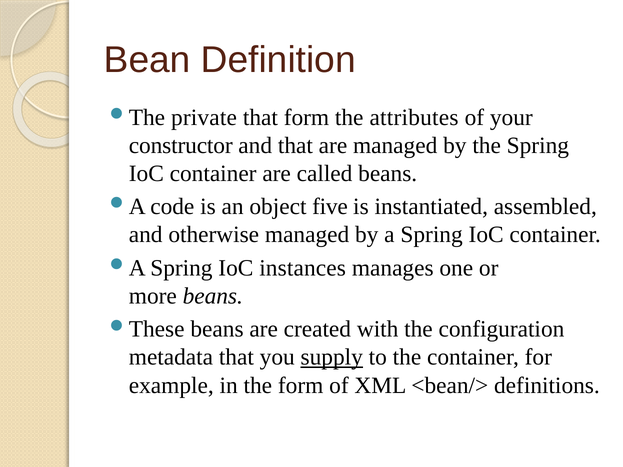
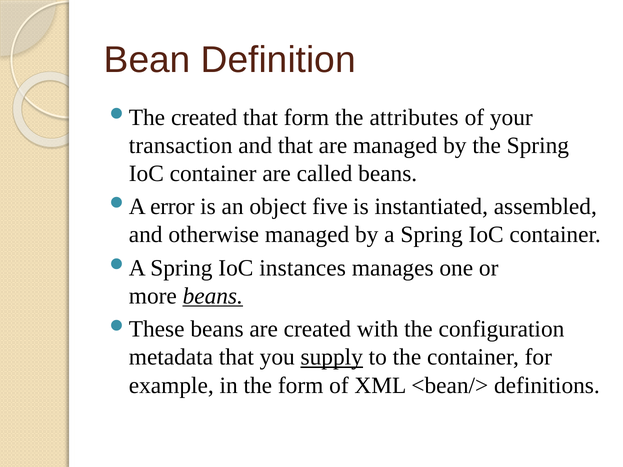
private: private -> created (204, 117)
constructor: constructor -> transaction (181, 145)
code: code -> error (172, 207)
beans underline: none -> present (213, 296)
